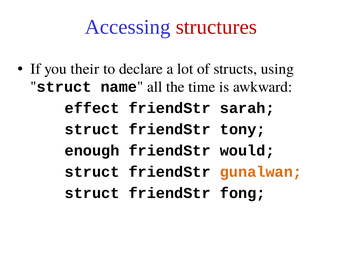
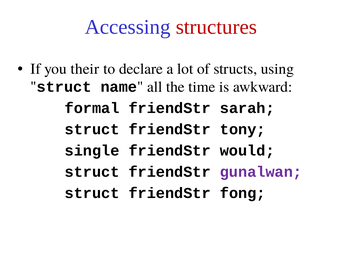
effect: effect -> formal (92, 108)
enough: enough -> single (92, 151)
gunalwan colour: orange -> purple (261, 172)
